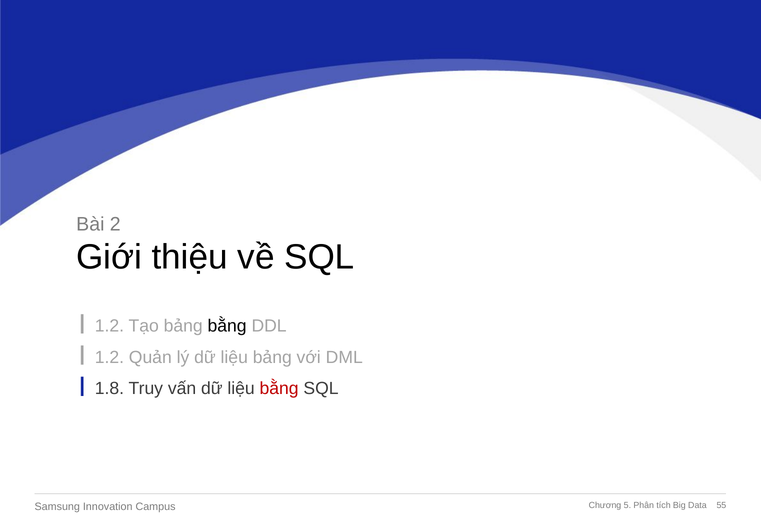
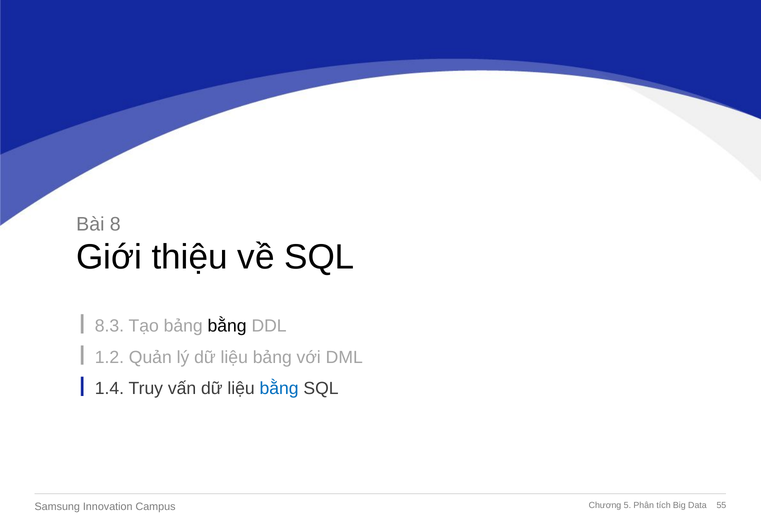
2: 2 -> 8 (115, 224)
1.2: 1.2 -> 8.3 (109, 326)
1.8: 1.8 -> 1.4 (109, 388)
bằng colour: red -> blue (279, 388)
